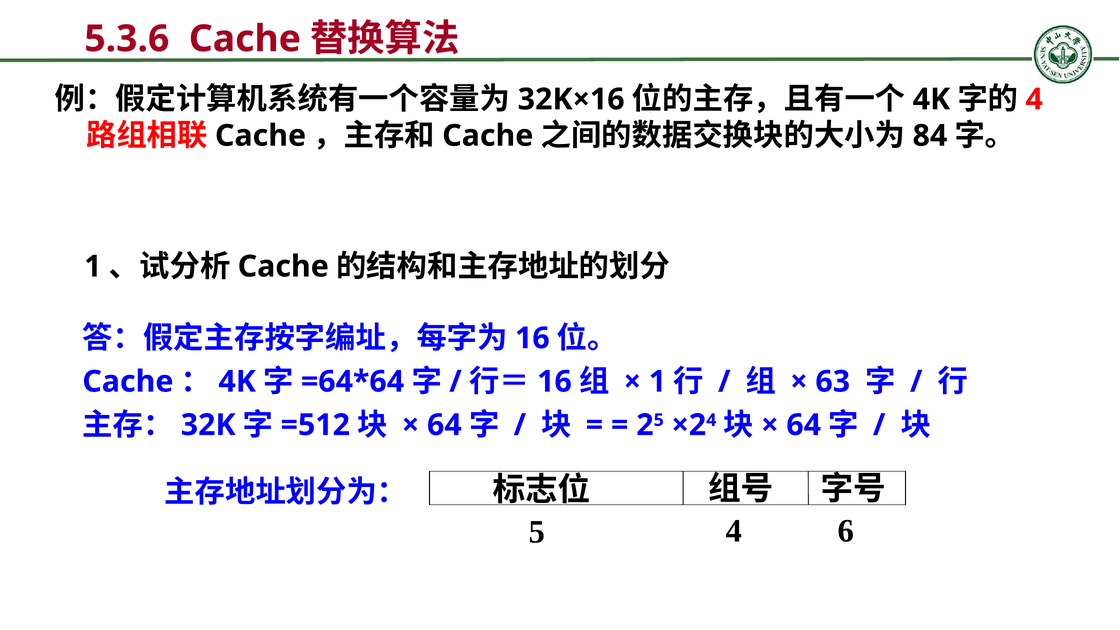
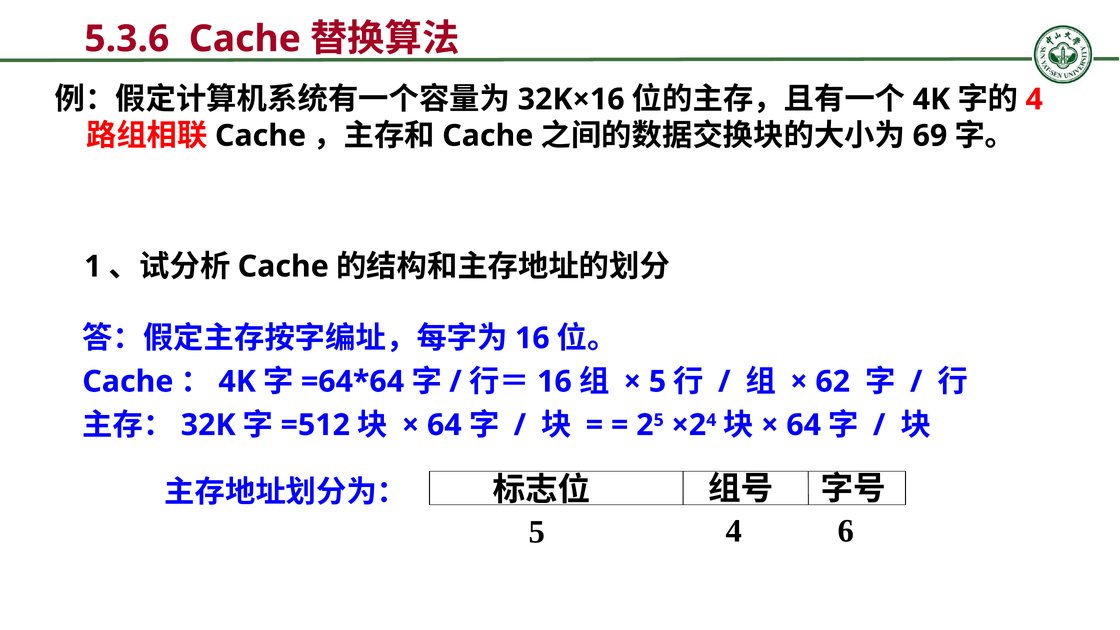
84: 84 -> 69 (930, 136)
1: 1 -> 5 (657, 382)
63: 63 -> 62 (833, 382)
